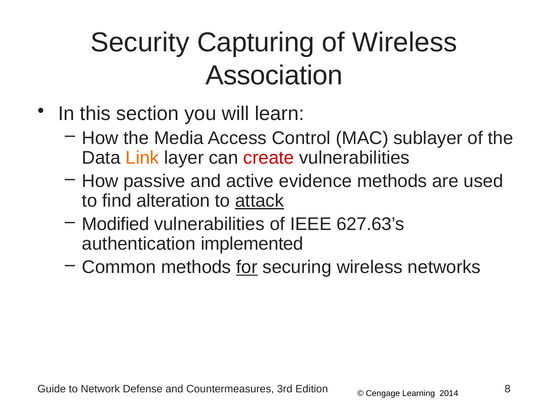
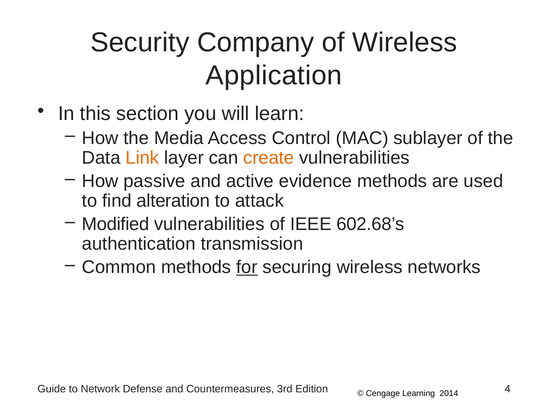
Capturing: Capturing -> Company (256, 43)
Association: Association -> Application (274, 75)
create colour: red -> orange (269, 158)
attack underline: present -> none (260, 201)
627.63’s: 627.63’s -> 602.68’s (371, 224)
implemented: implemented -> transmission (252, 244)
8: 8 -> 4 (508, 389)
